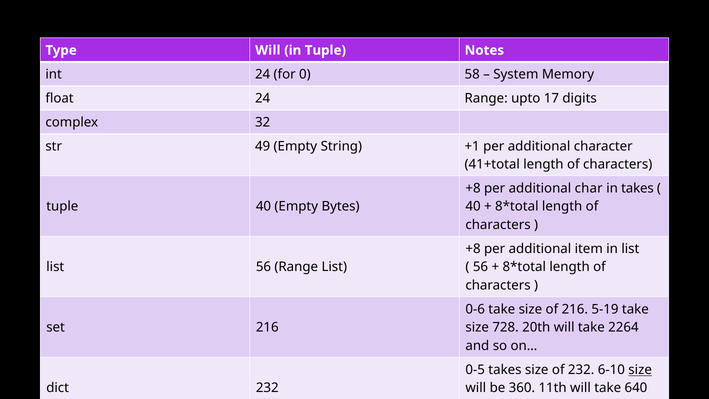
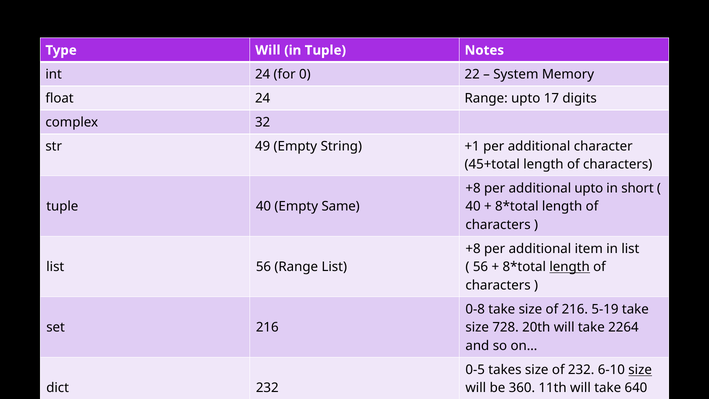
58: 58 -> 22 (472, 74)
41+total: 41+total -> 45+total (492, 165)
additional char: char -> upto (589, 188)
in takes: takes -> short (637, 188)
Bytes: Bytes -> Same (341, 206)
length underline: none -> present (570, 267)
0-6: 0-6 -> 0-8 (475, 309)
